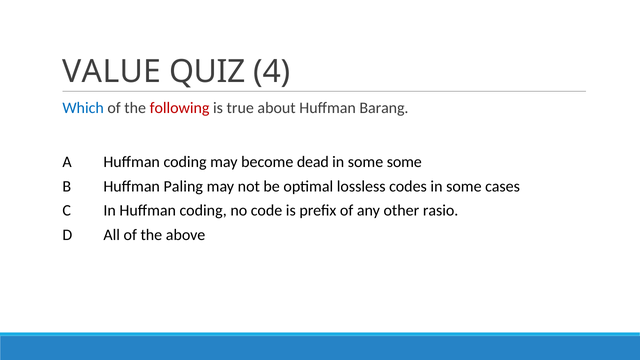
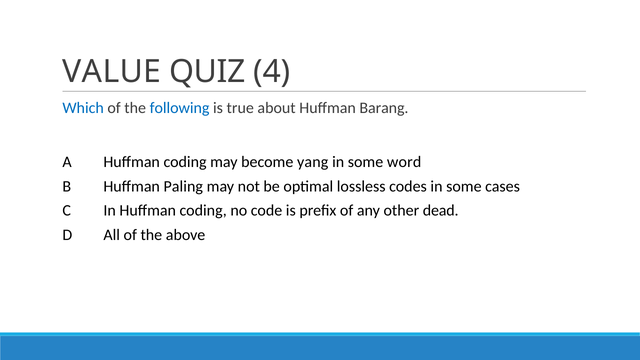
following colour: red -> blue (180, 108)
dead: dead -> yang (313, 162)
some some: some -> word (404, 162)
rasio: rasio -> dead (441, 211)
